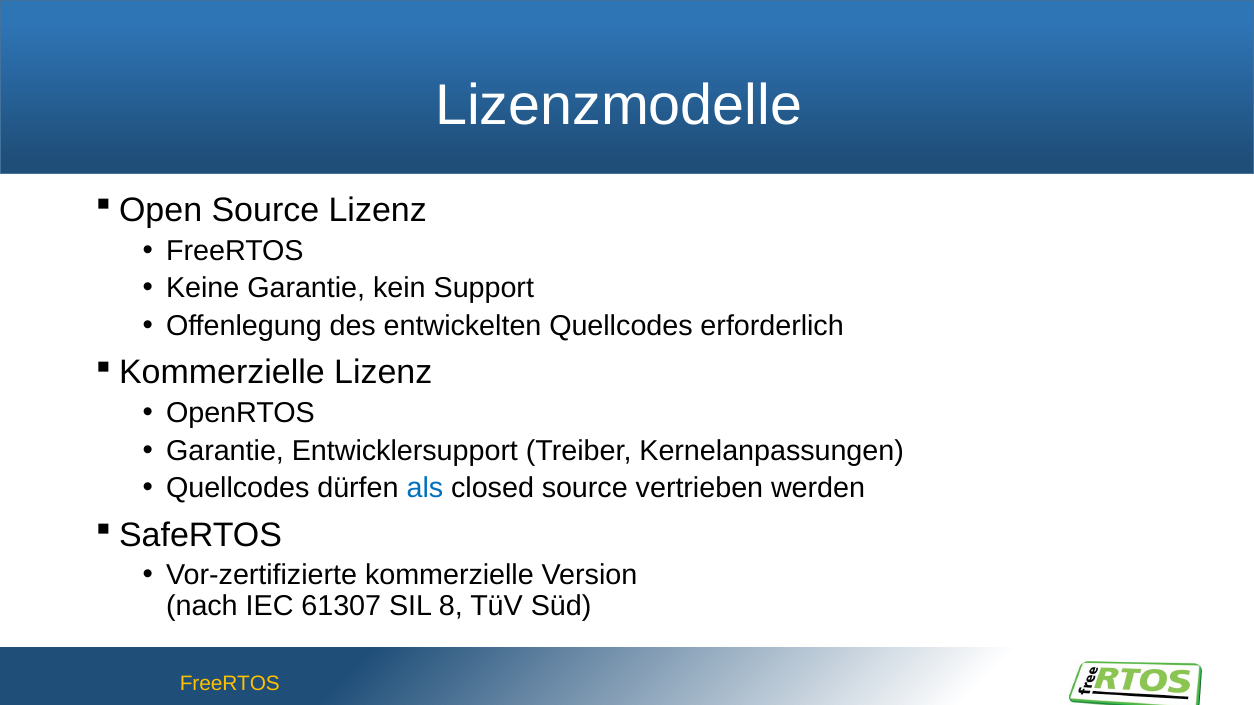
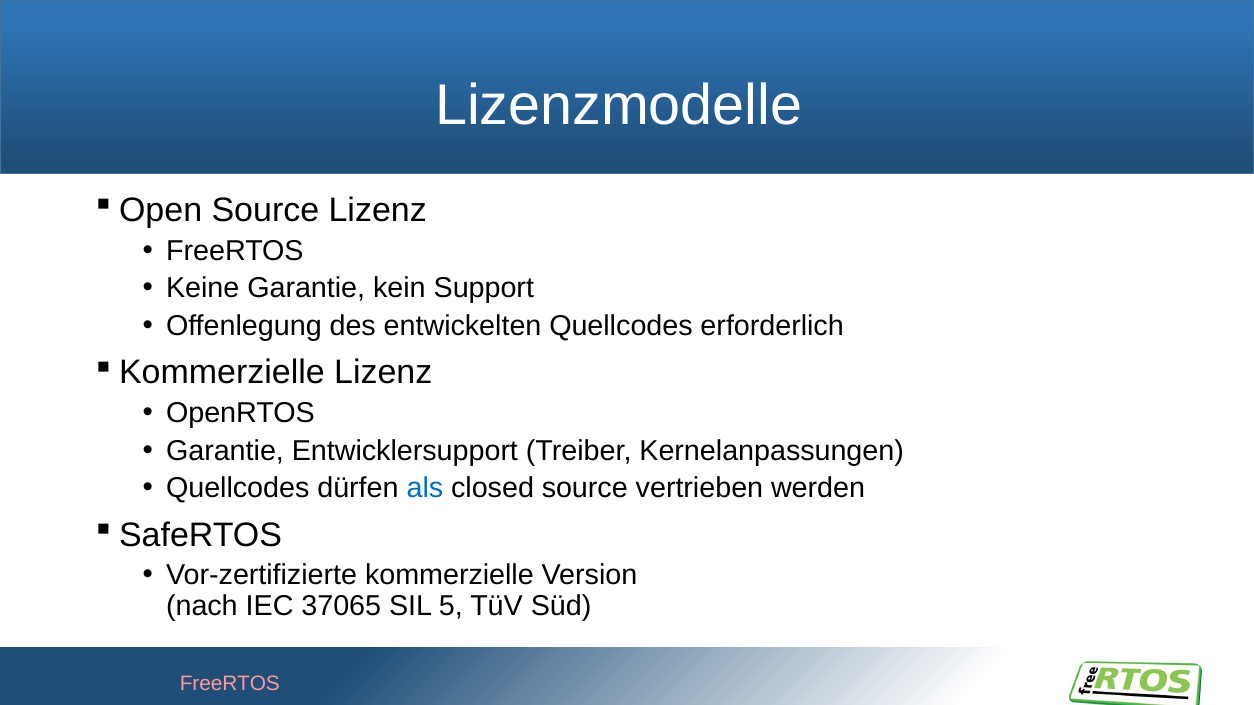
61307: 61307 -> 37065 (341, 607)
8: 8 -> 5 (451, 607)
FreeRTOS colour: yellow -> pink (230, 684)
